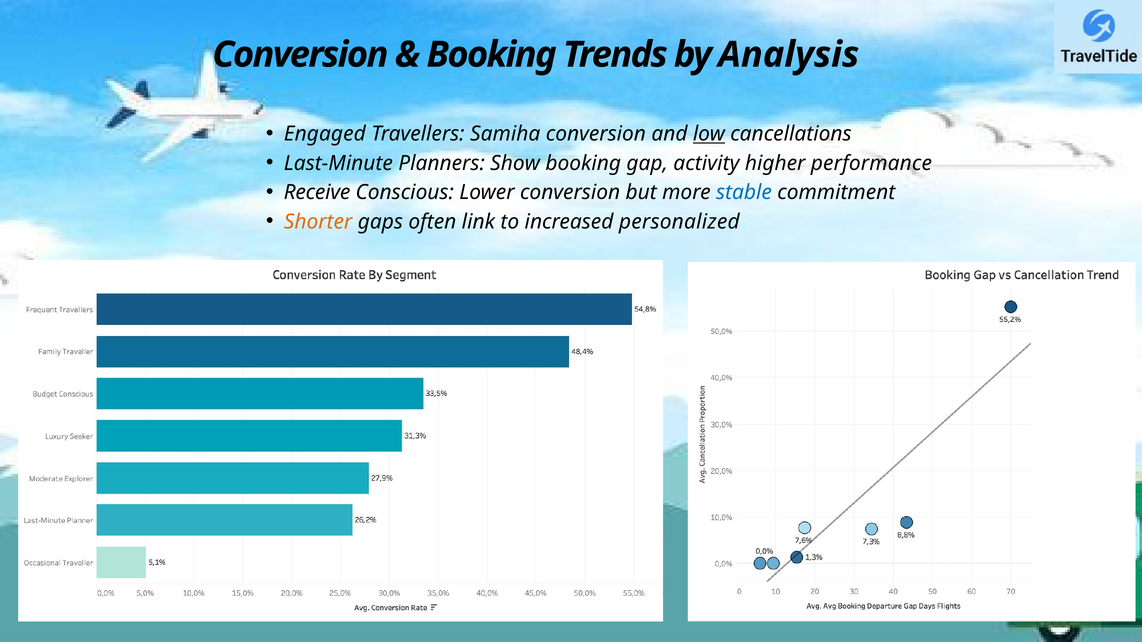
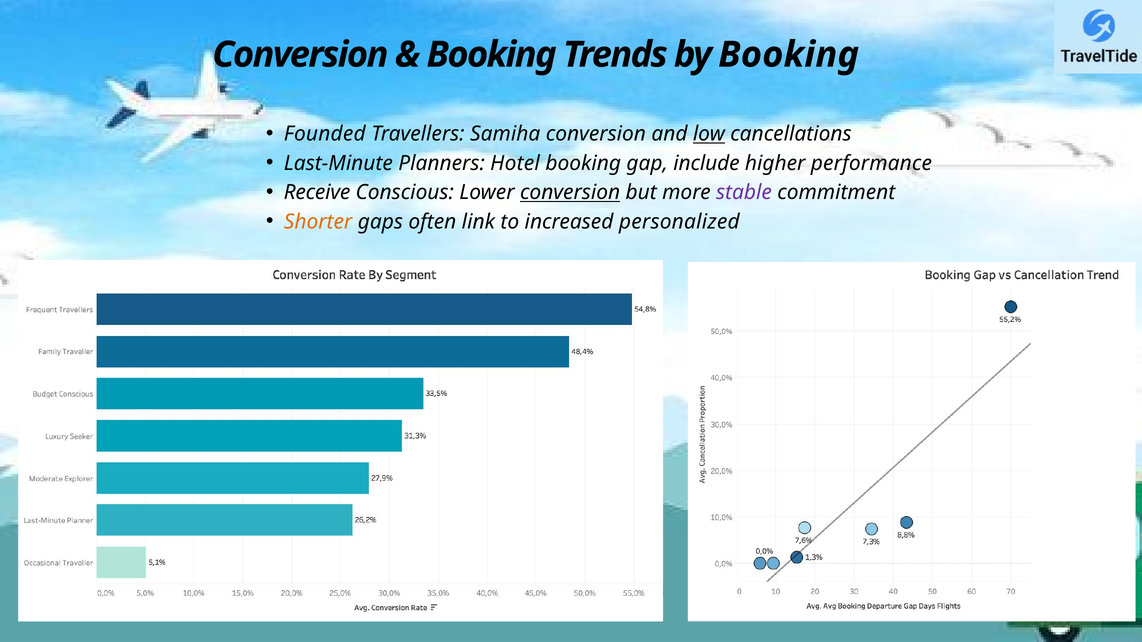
by Analysis: Analysis -> Booking (789, 55)
Engaged: Engaged -> Founded (325, 134)
Show: Show -> Hotel (515, 163)
activity: activity -> include (706, 163)
conversion underline: none -> present (570, 193)
stable colour: blue -> purple (744, 193)
